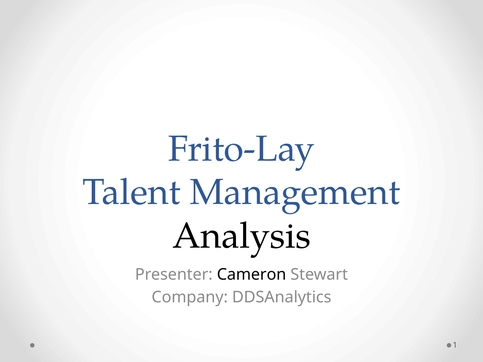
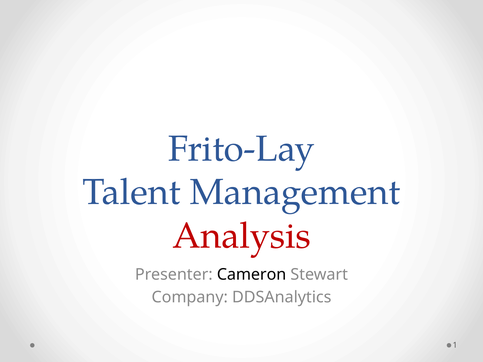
Analysis colour: black -> red (242, 236)
